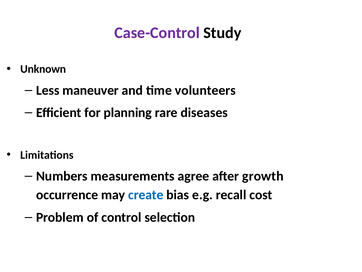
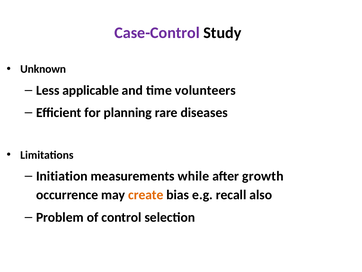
maneuver: maneuver -> applicable (91, 90)
Numbers: Numbers -> Initiation (62, 176)
agree: agree -> while (193, 176)
create colour: blue -> orange (146, 195)
cost: cost -> also (261, 195)
